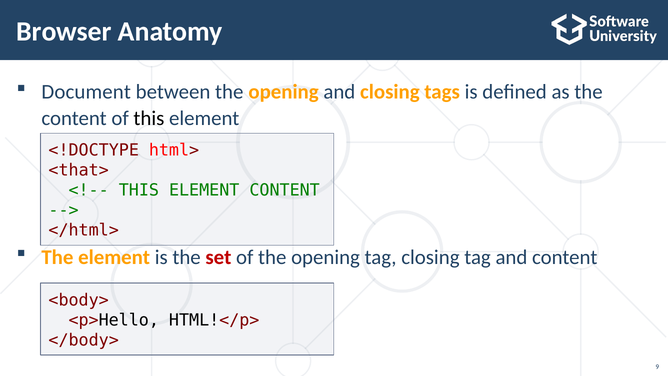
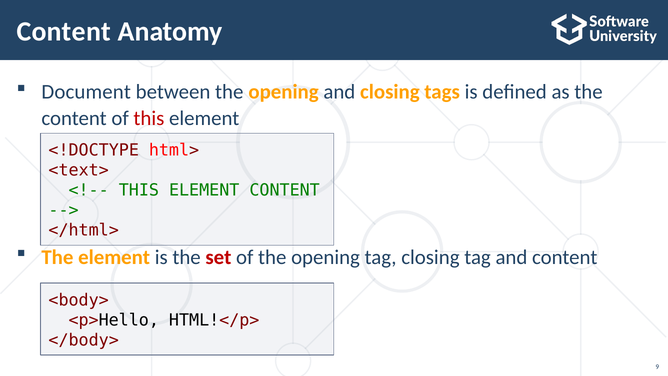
Browser: Browser -> Content (64, 32)
this colour: black -> red (149, 118)
<that>: <that> -> <text> (79, 170)
